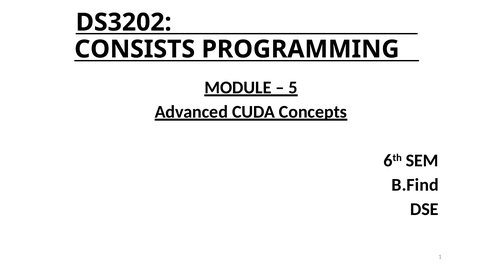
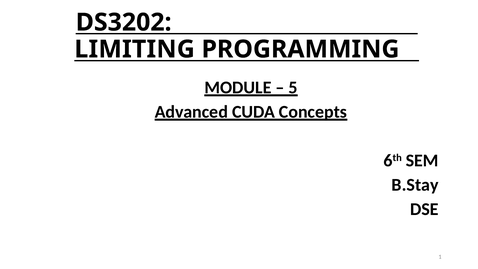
CONSISTS: CONSISTS -> LIMITING (135, 49)
B.Find: B.Find -> B.Stay (415, 185)
